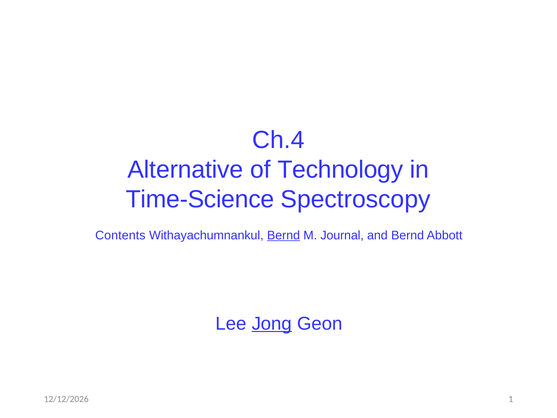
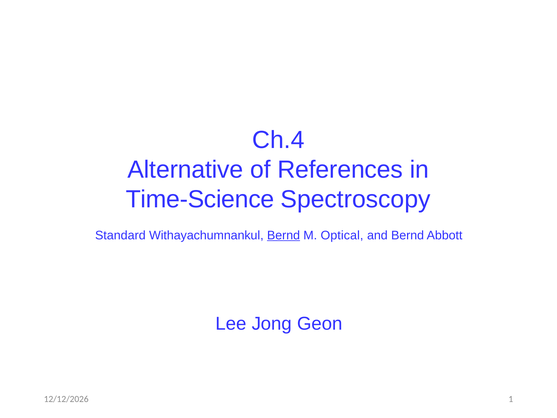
Technology: Technology -> References (340, 170)
Contents: Contents -> Standard (120, 235)
Journal: Journal -> Optical (342, 235)
Jong underline: present -> none (272, 323)
